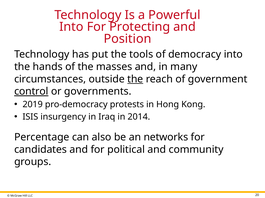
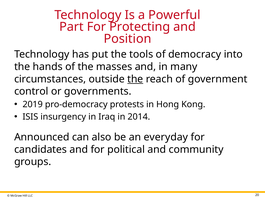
Into: Into -> Part (71, 27)
control underline: present -> none (31, 92)
Percentage: Percentage -> Announced (42, 138)
networks: networks -> everyday (166, 138)
